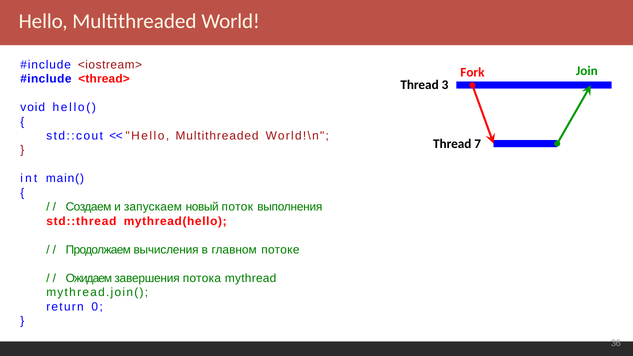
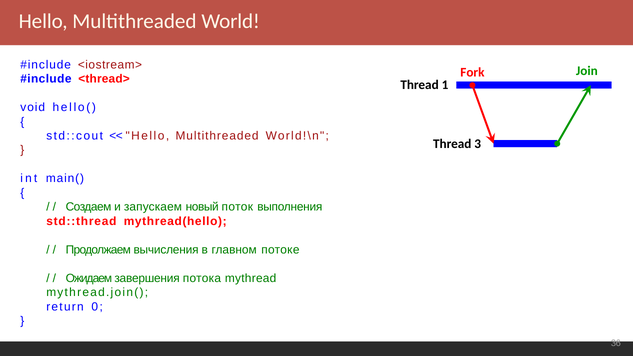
3: 3 -> 1 (445, 85)
7: 7 -> 3 (478, 144)
